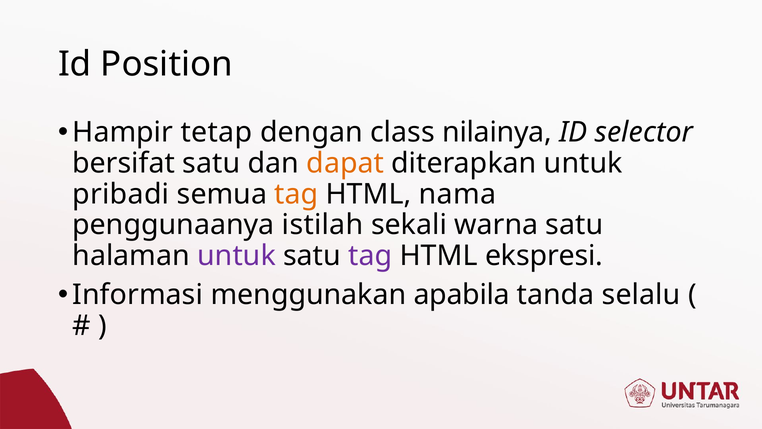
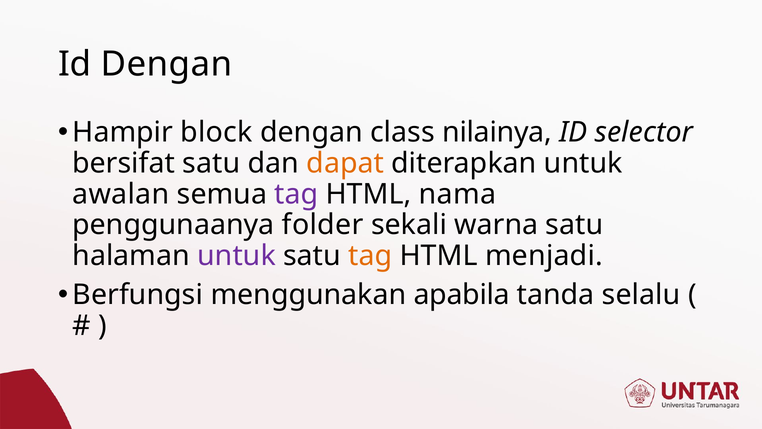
Id Position: Position -> Dengan (167, 64)
tetap: tetap -> block (216, 132)
pribadi: pribadi -> awalan (121, 194)
tag colour: orange -> purple (296, 194)
istilah: istilah -> folder (323, 225)
tag colour: purple -> orange (370, 256)
ekspresi: ekspresi -> menjadi (544, 256)
Informasi: Informasi -> Berfungsi (138, 294)
